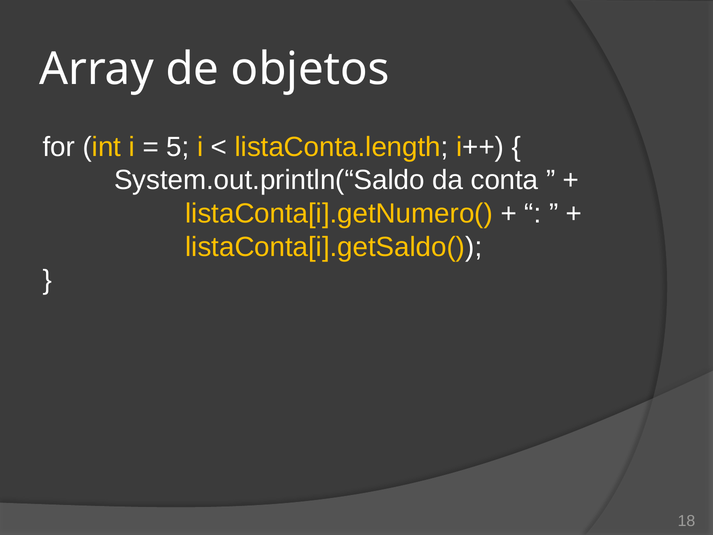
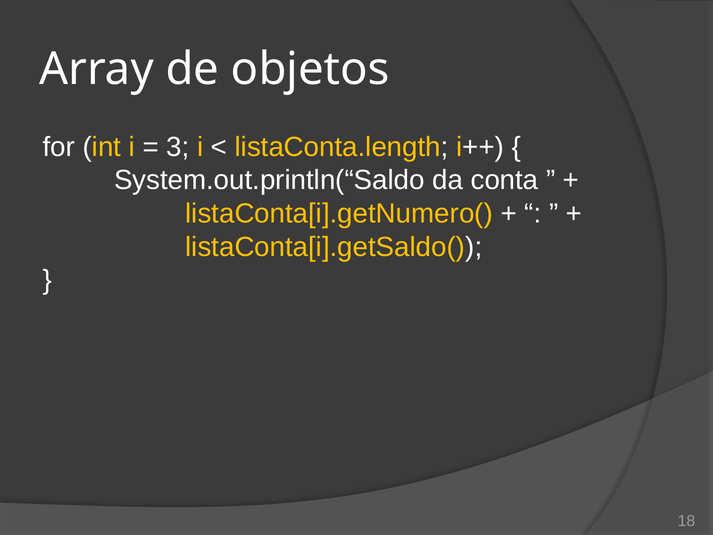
5: 5 -> 3 (178, 147)
